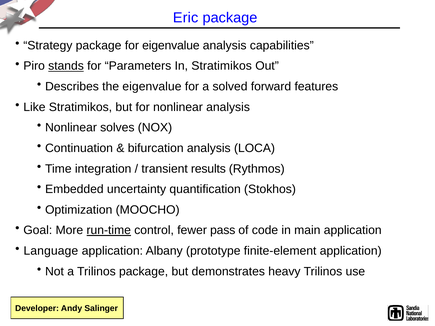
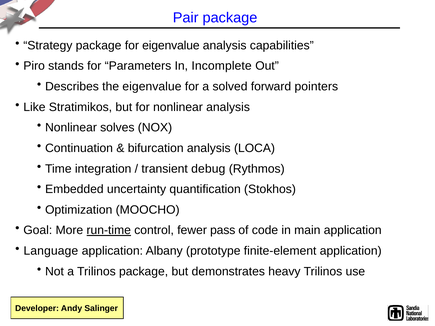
Eric: Eric -> Pair (186, 18)
stands underline: present -> none (66, 66)
In Stratimikos: Stratimikos -> Incomplete (222, 66)
features: features -> pointers (316, 87)
results: results -> debug (208, 169)
